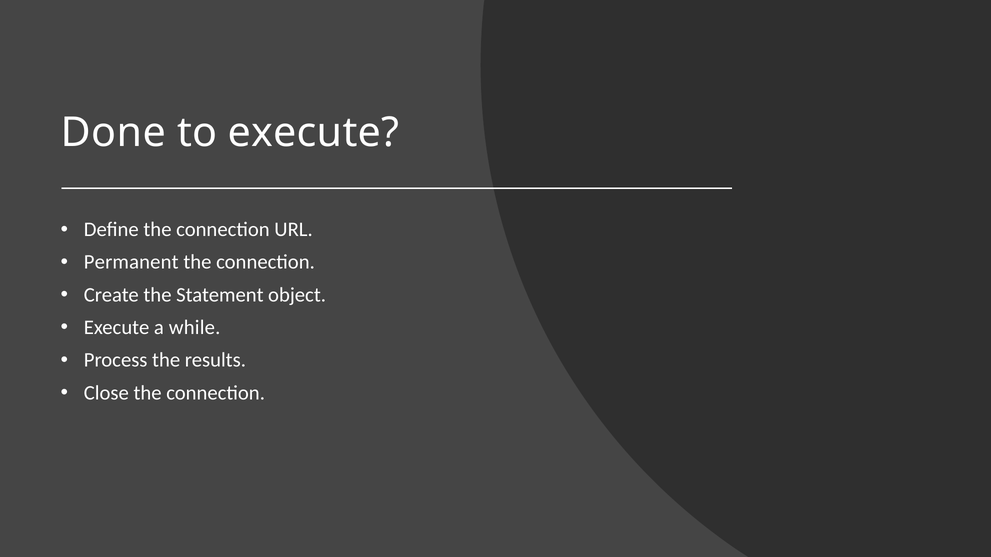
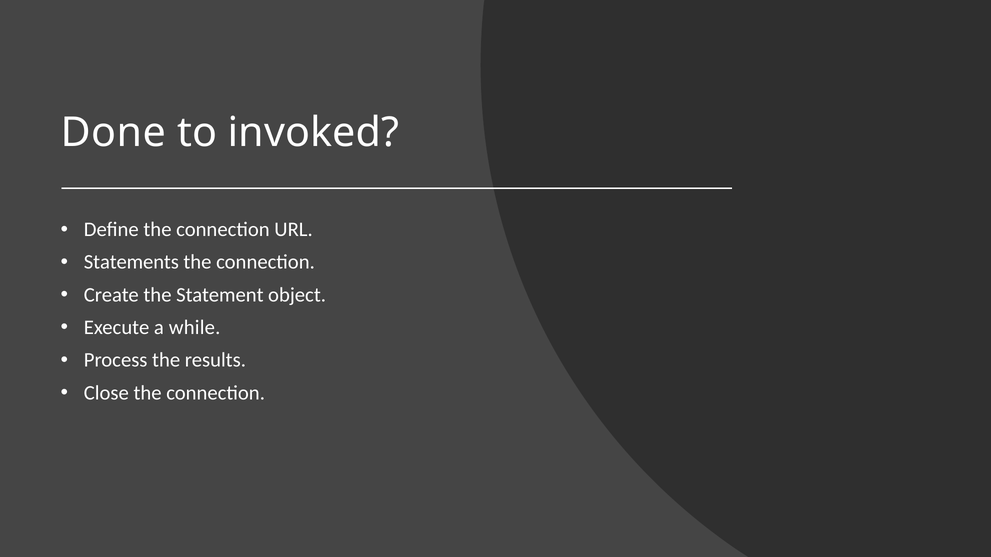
to execute: execute -> invoked (313, 133)
Permanent: Permanent -> Statements (131, 262)
